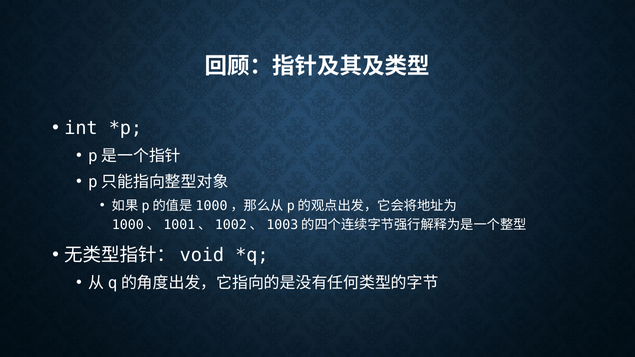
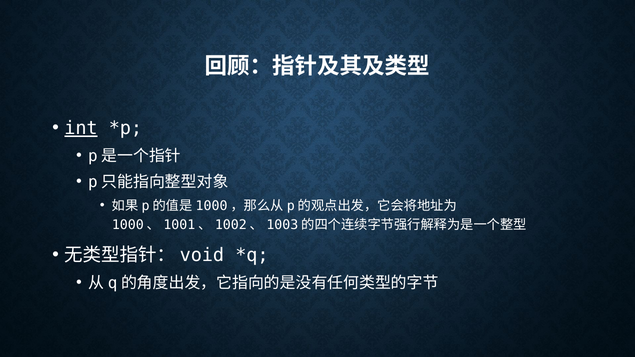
int underline: none -> present (81, 128)
